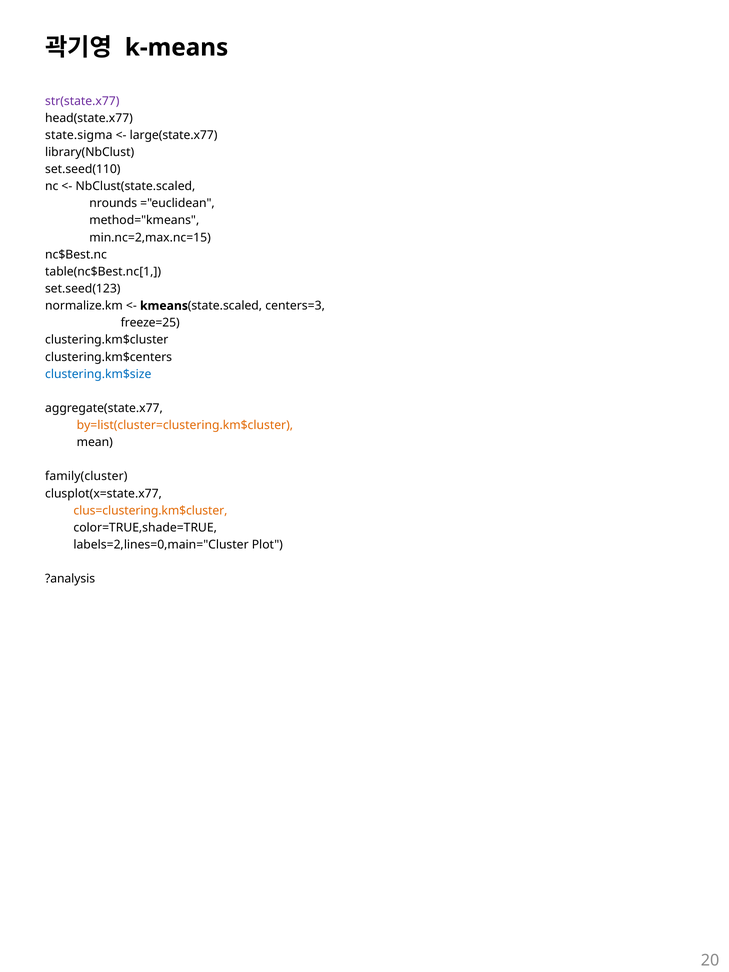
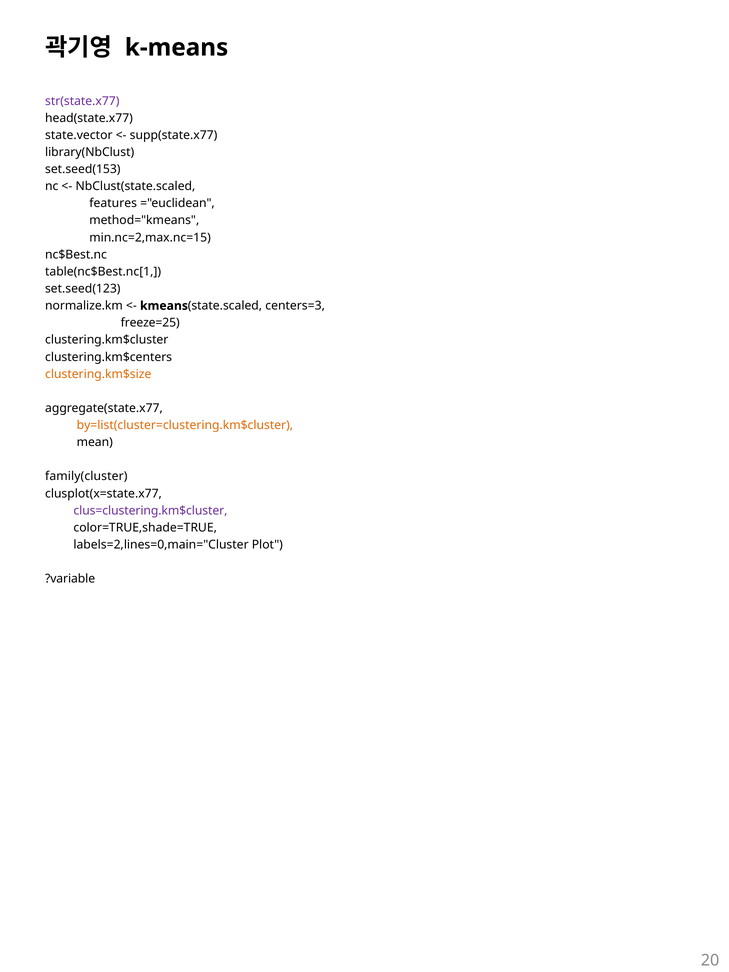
state.sigma: state.sigma -> state.vector (79, 135)
large(state.x77: large(state.x77 -> supp(state.x77 (174, 135)
set.seed(110: set.seed(110 -> set.seed(153 (83, 169)
nrounds: nrounds -> features (113, 203)
clustering.km$size colour: blue -> orange (98, 374)
clus=clustering.km$cluster colour: orange -> purple (150, 511)
?analysis: ?analysis -> ?variable (70, 579)
